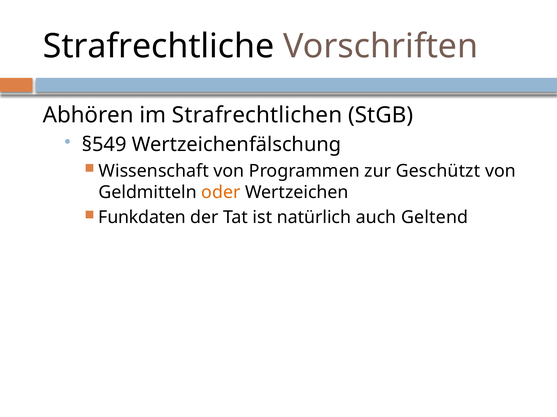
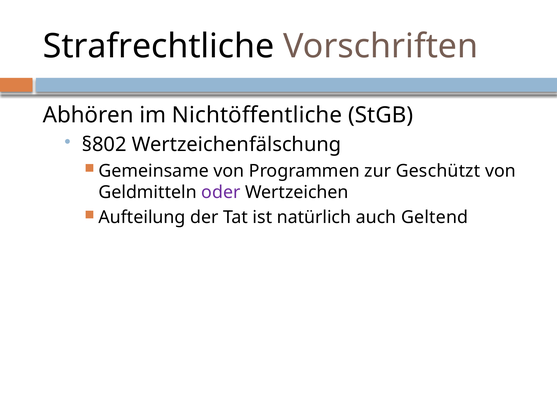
Strafrechtlichen: Strafrechtlichen -> Nichtöffentliche (257, 115)
§549: §549 -> §802 (104, 145)
Wissenschaft: Wissenschaft -> Gemeinsame (154, 171)
oder colour: orange -> purple (221, 193)
Funkdaten: Funkdaten -> Aufteilung (142, 218)
